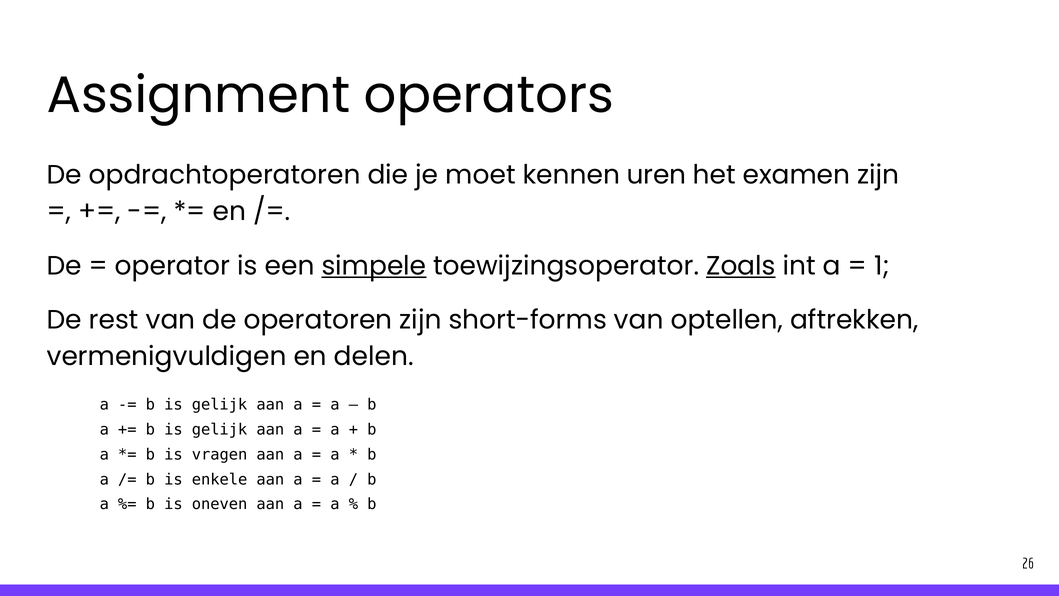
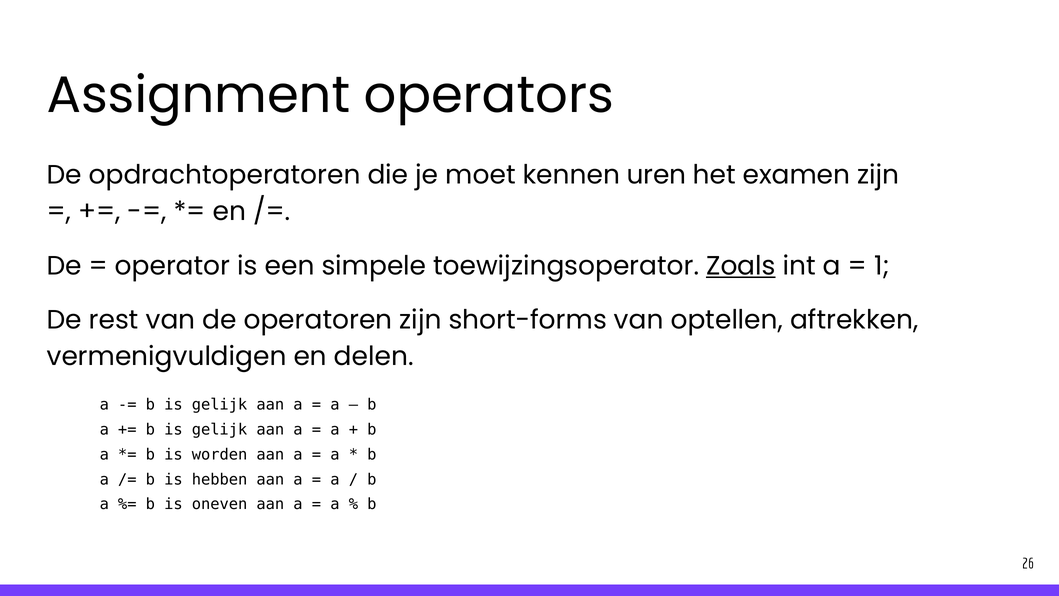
simpele underline: present -> none (374, 266)
vragen: vragen -> worden (220, 454)
enkele: enkele -> hebben (220, 479)
